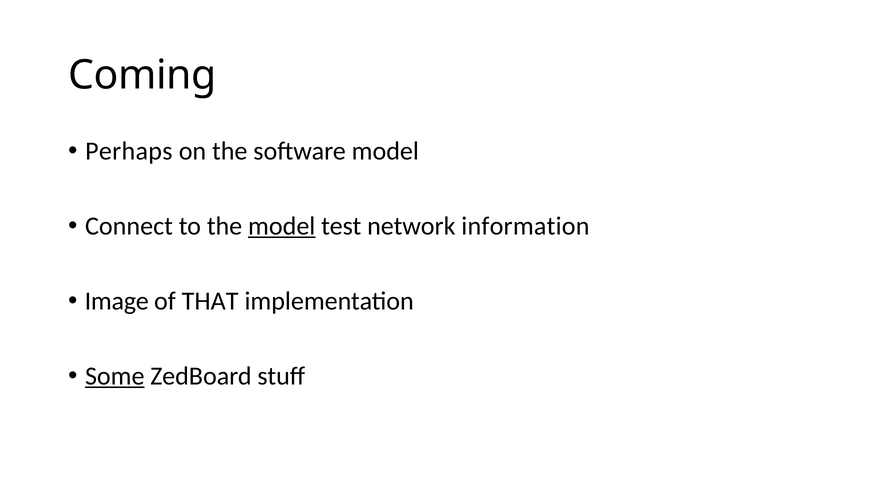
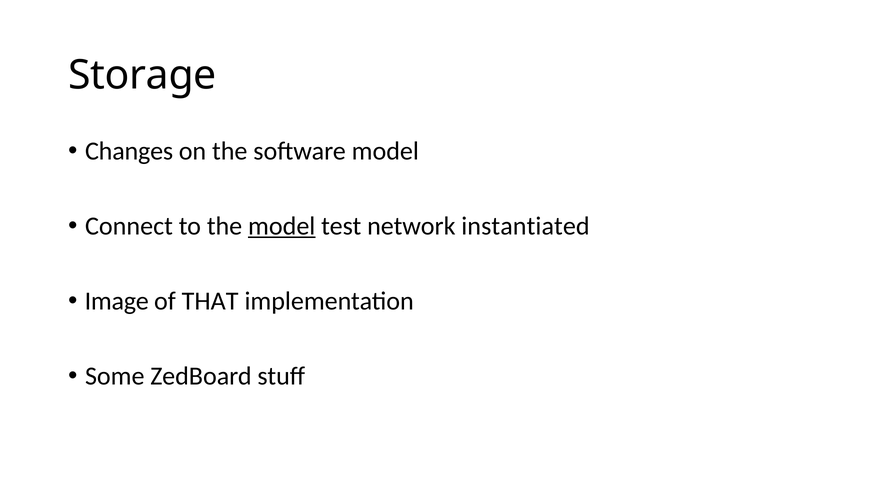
Coming: Coming -> Storage (142, 75)
Perhaps: Perhaps -> Changes (129, 151)
information: information -> instantiated (525, 226)
Some underline: present -> none (115, 376)
